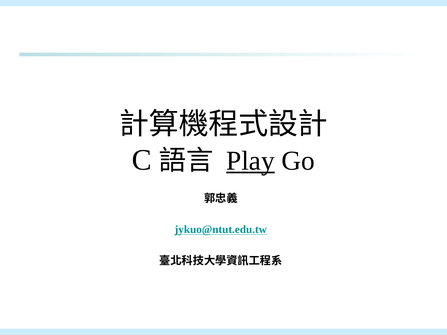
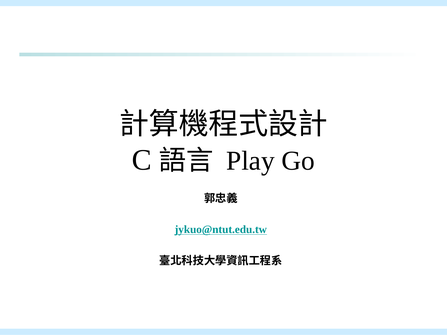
Play underline: present -> none (250, 161)
